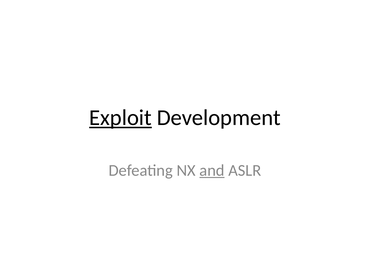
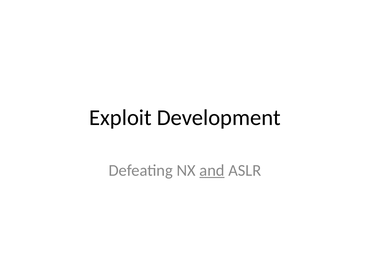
Exploit underline: present -> none (120, 118)
